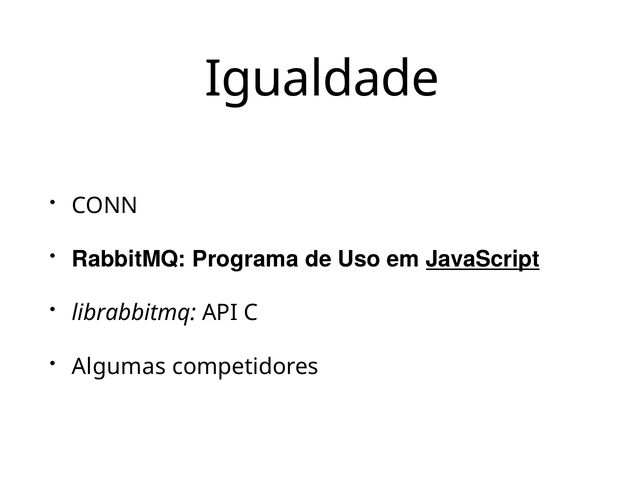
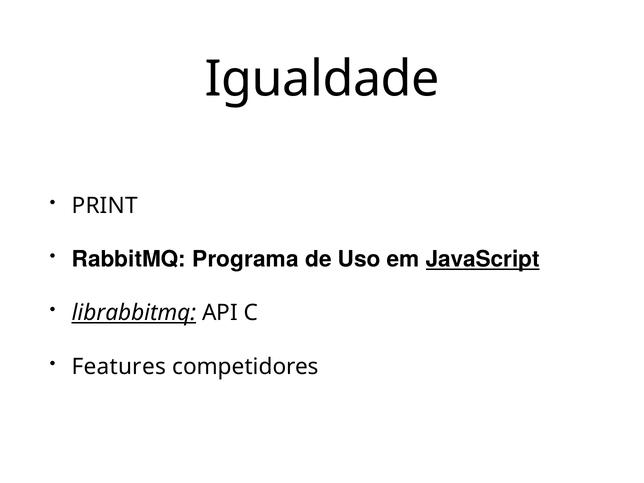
CONN: CONN -> PRINT (105, 206)
librabbitmq underline: none -> present (134, 313)
Algumas: Algumas -> Features (119, 367)
